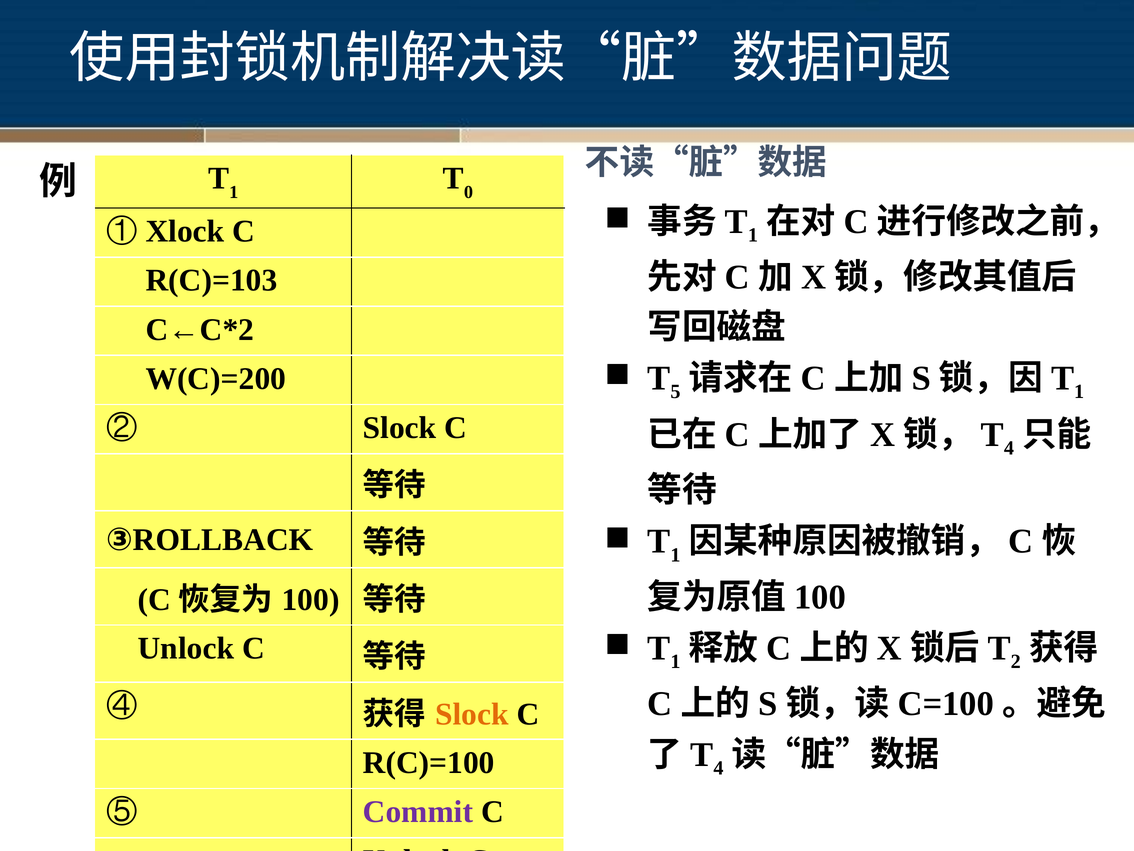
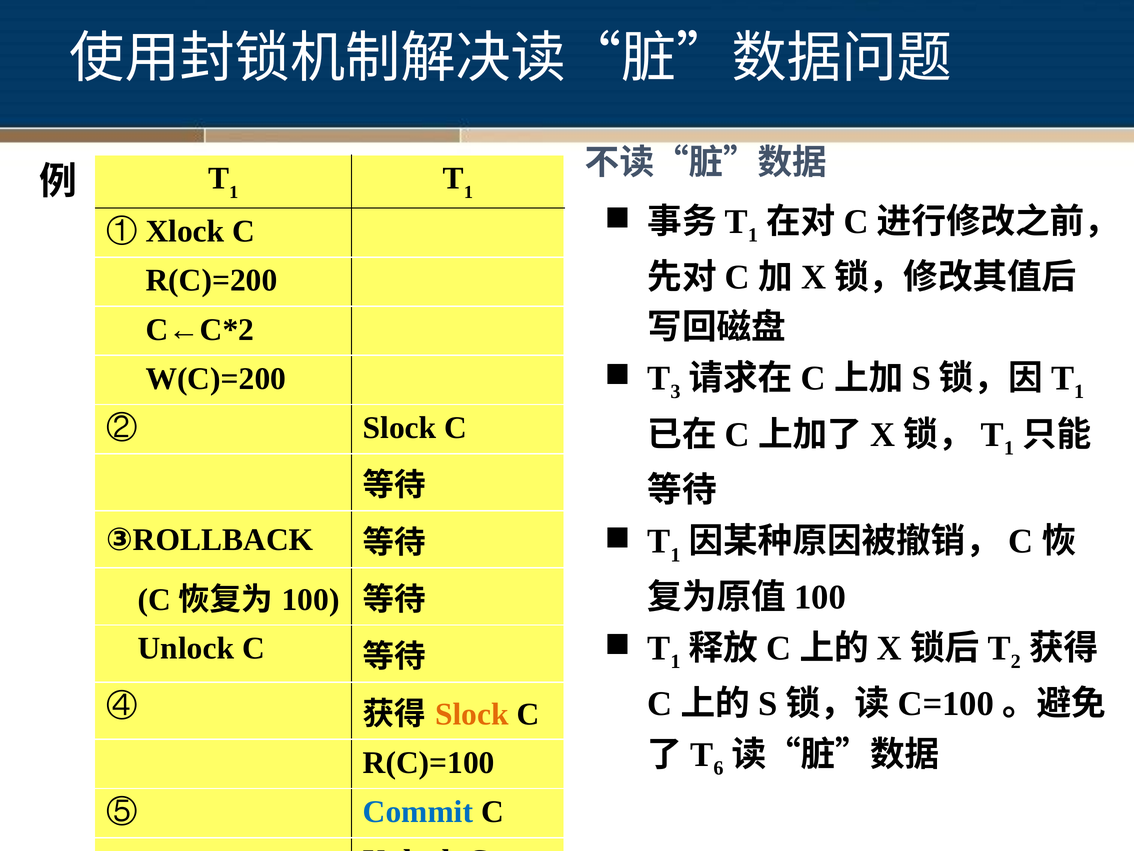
0: 0 -> 1 (468, 192)
R(C)=103: R(C)=103 -> R(C)=200 (211, 280)
5: 5 -> 3 (676, 391)
4: 4 -> 1 (1009, 448)
4: 4 -> 6 (718, 768)
Commit colour: purple -> blue (418, 811)
